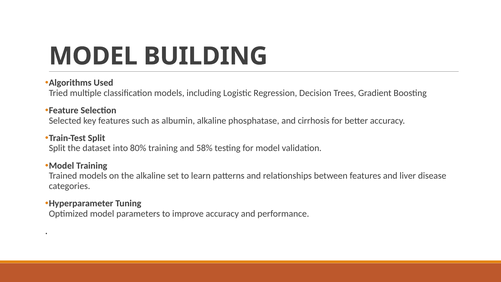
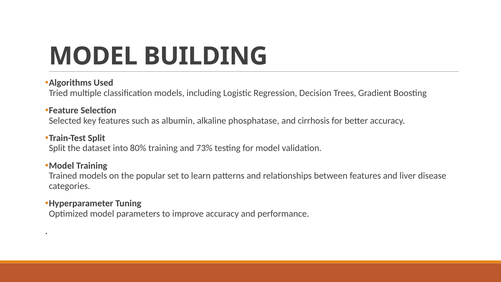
58%: 58% -> 73% (204, 148)
the alkaline: alkaline -> popular (151, 176)
